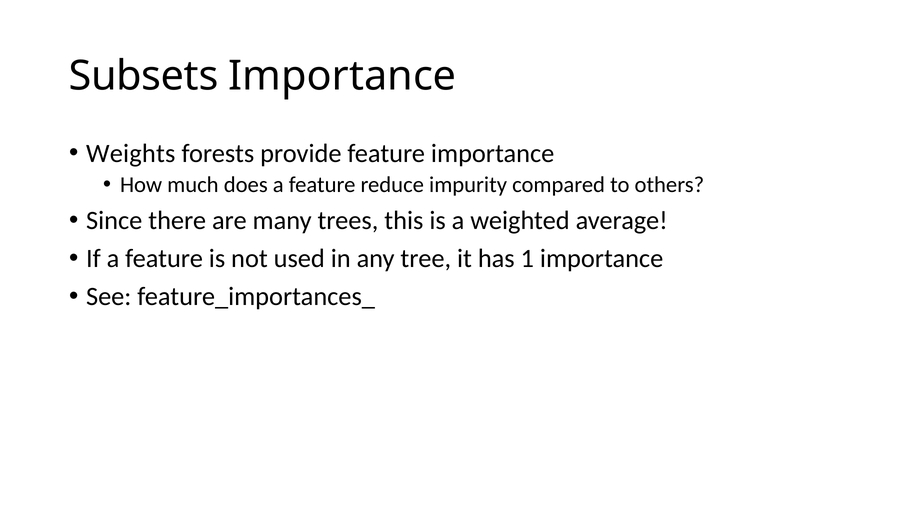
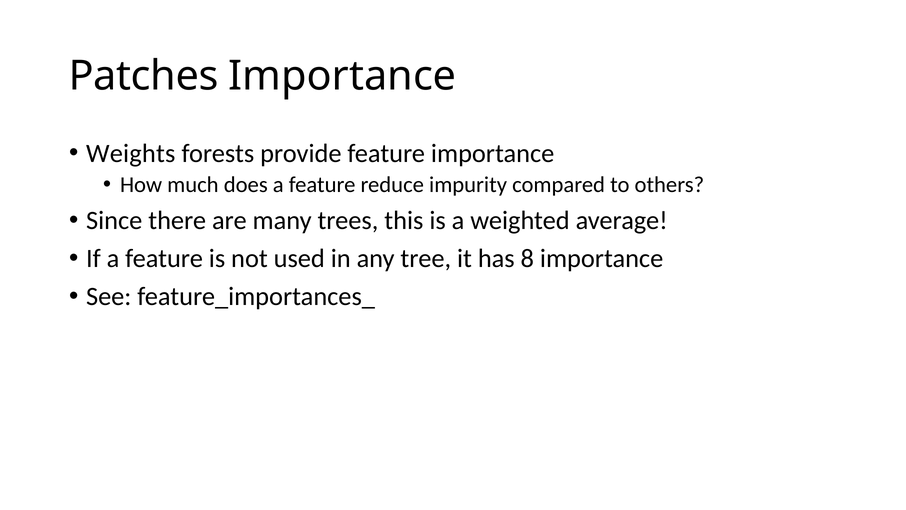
Subsets: Subsets -> Patches (144, 76)
1: 1 -> 8 (527, 258)
